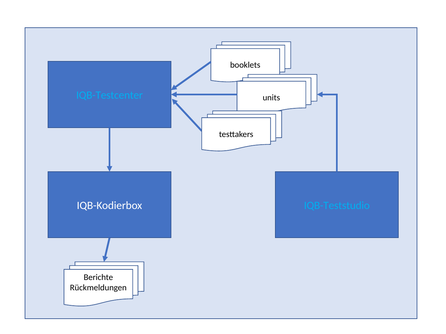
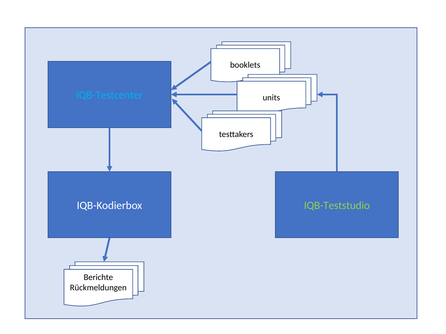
IQB-Teststudio colour: light blue -> light green (337, 206)
